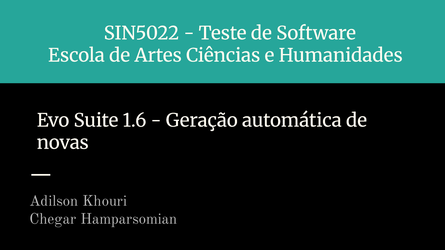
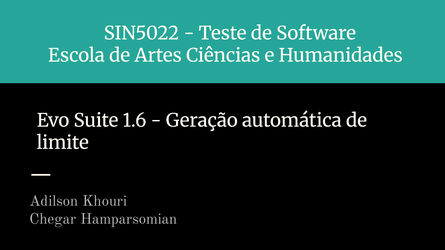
novas: novas -> limite (63, 143)
